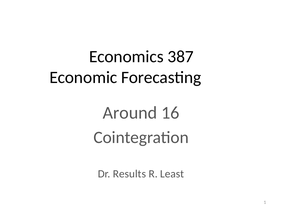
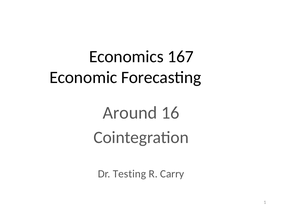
387: 387 -> 167 (181, 57)
Results: Results -> Testing (129, 174)
Least: Least -> Carry (172, 174)
